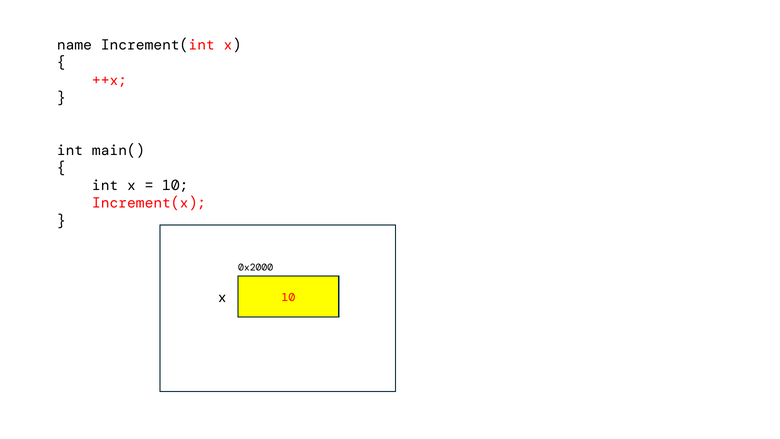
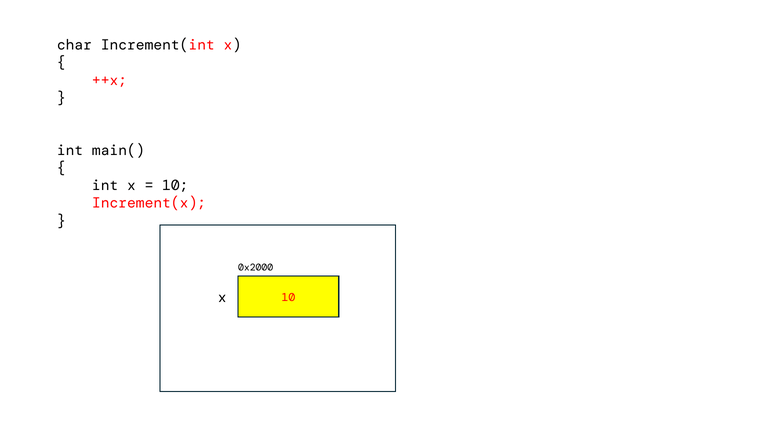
name: name -> char (74, 45)
